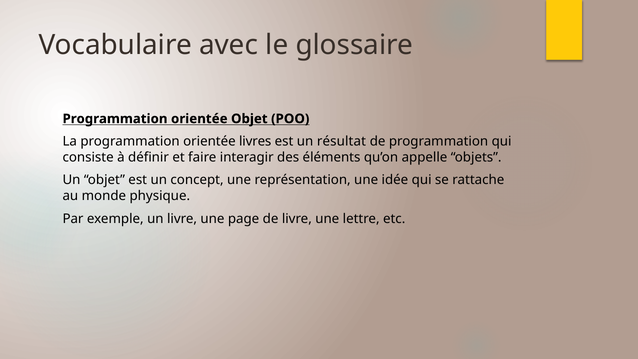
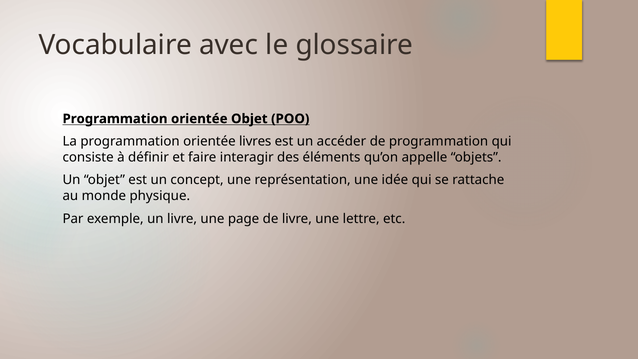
résultat: résultat -> accéder (341, 141)
